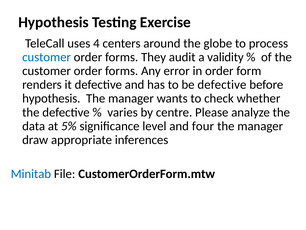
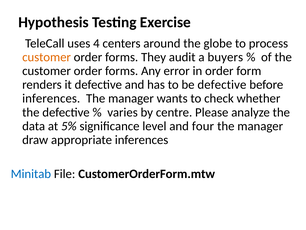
customer colour: blue -> orange (47, 57)
validity: validity -> buyers (225, 57)
hypothesis: hypothesis -> inferences (51, 98)
